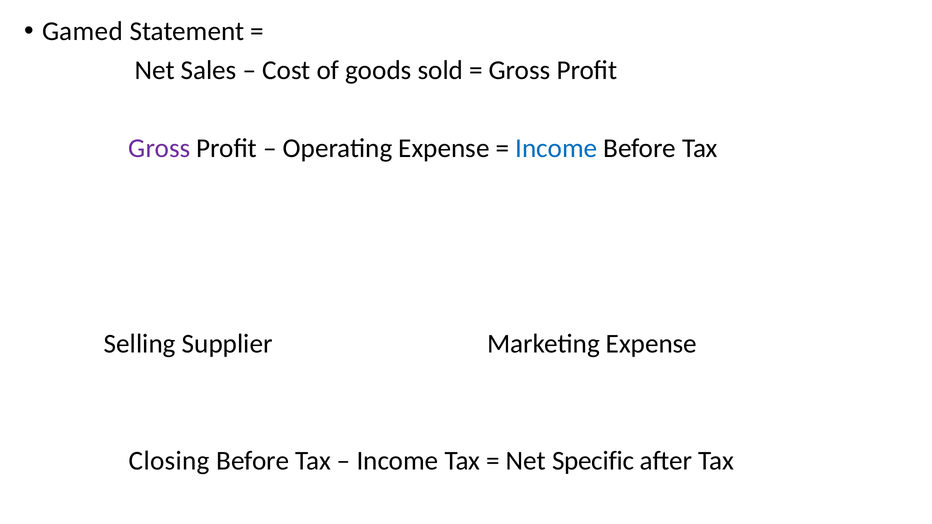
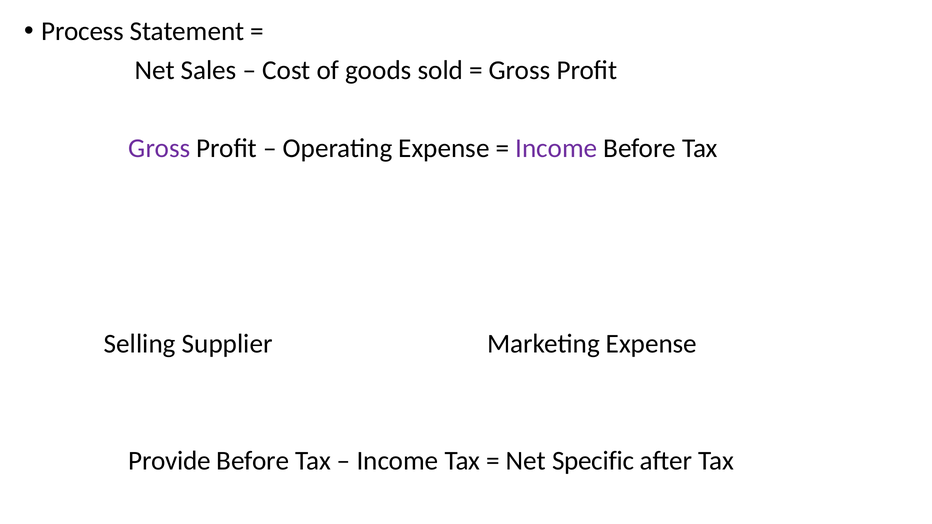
Gamed: Gamed -> Process (83, 31)
Income colour: blue -> purple (556, 148)
Closing: Closing -> Provide (170, 461)
